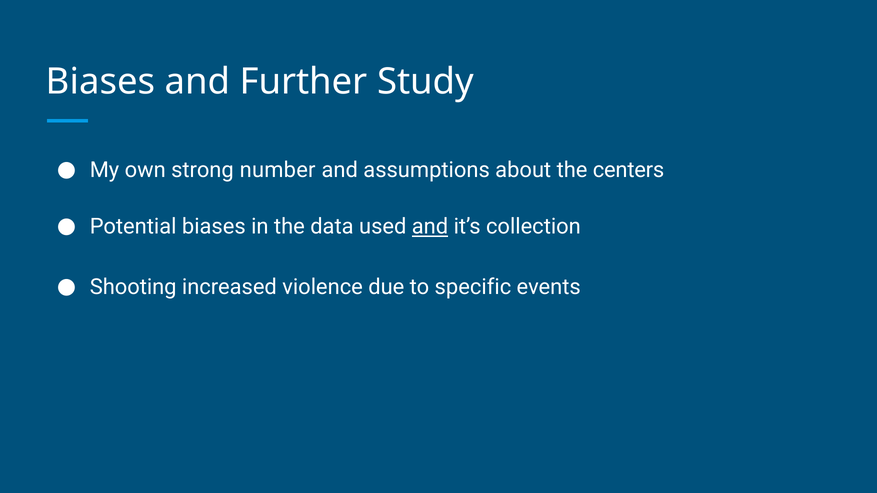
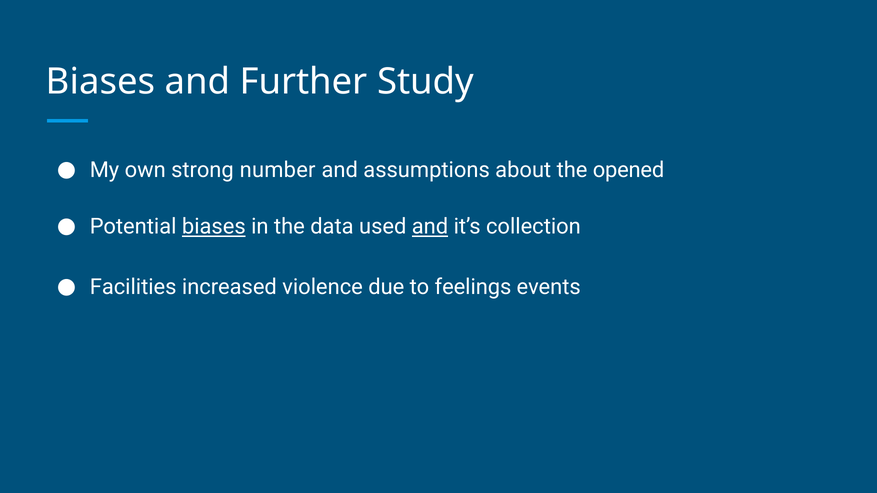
centers: centers -> opened (629, 170)
biases underline: none -> present (214, 227)
Shooting: Shooting -> Facilities (133, 287)
specific: specific -> feelings (473, 287)
